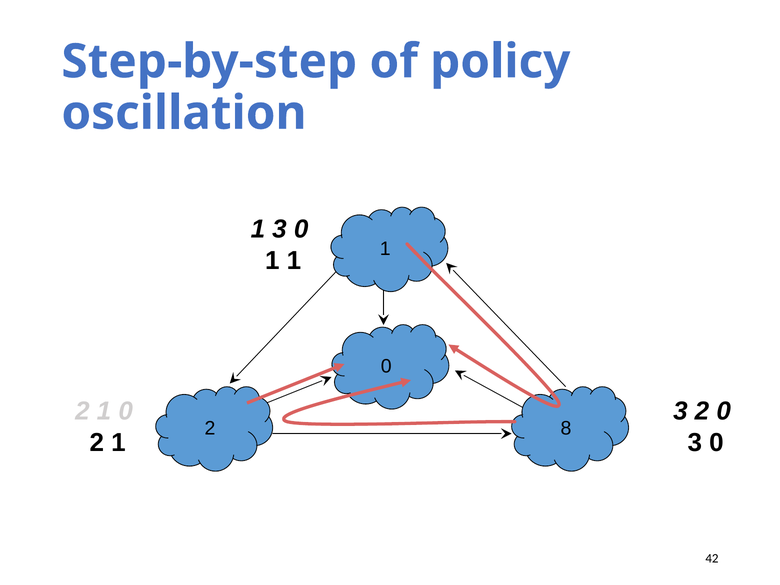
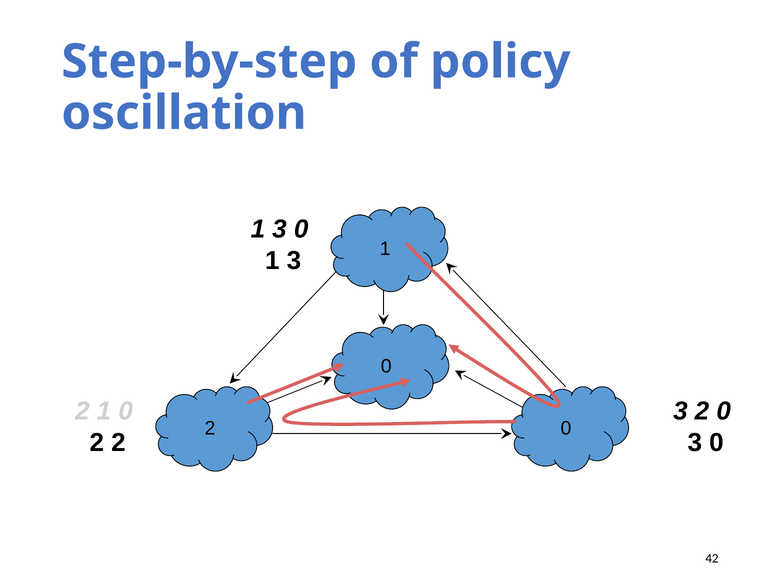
1: 1 -> 3 (294, 260)
8: 8 -> 0 (566, 428)
1: 1 -> 2 (118, 442)
